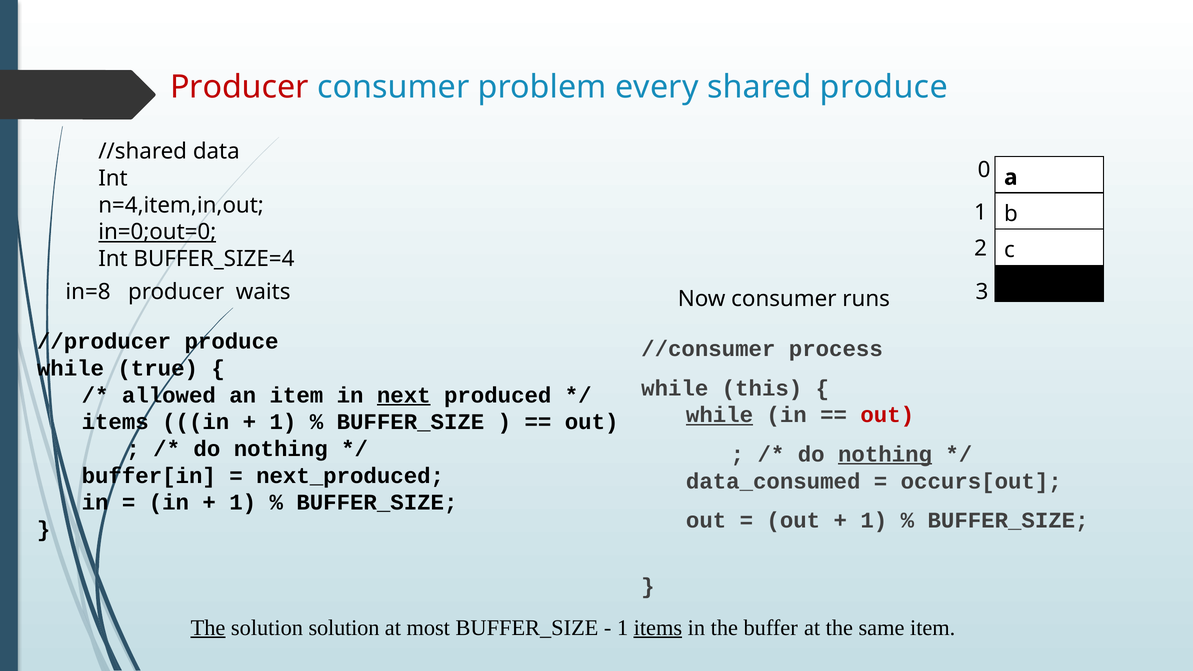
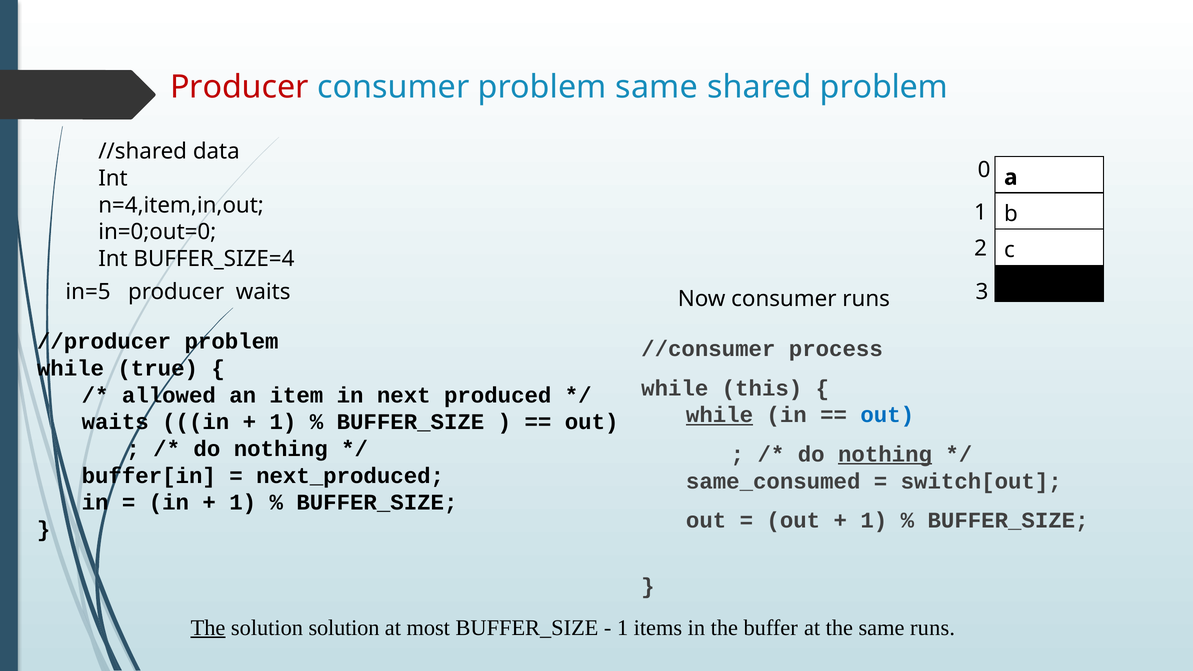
problem every: every -> same (657, 87)
shared produce: produce -> problem (884, 87)
in=0;out=0 underline: present -> none (157, 232)
in=8: in=8 -> in=5 (88, 292)
//producer produce: produce -> problem (232, 342)
next underline: present -> none (404, 395)
out colour: red -> blue (887, 415)
items: items -> waits (115, 422)
data_consumed: data_consumed -> same_consumed (773, 481)
occurs[out: occurs[out -> switch[out (981, 481)
items underline: present -> none (658, 628)
same item: item -> runs (933, 628)
